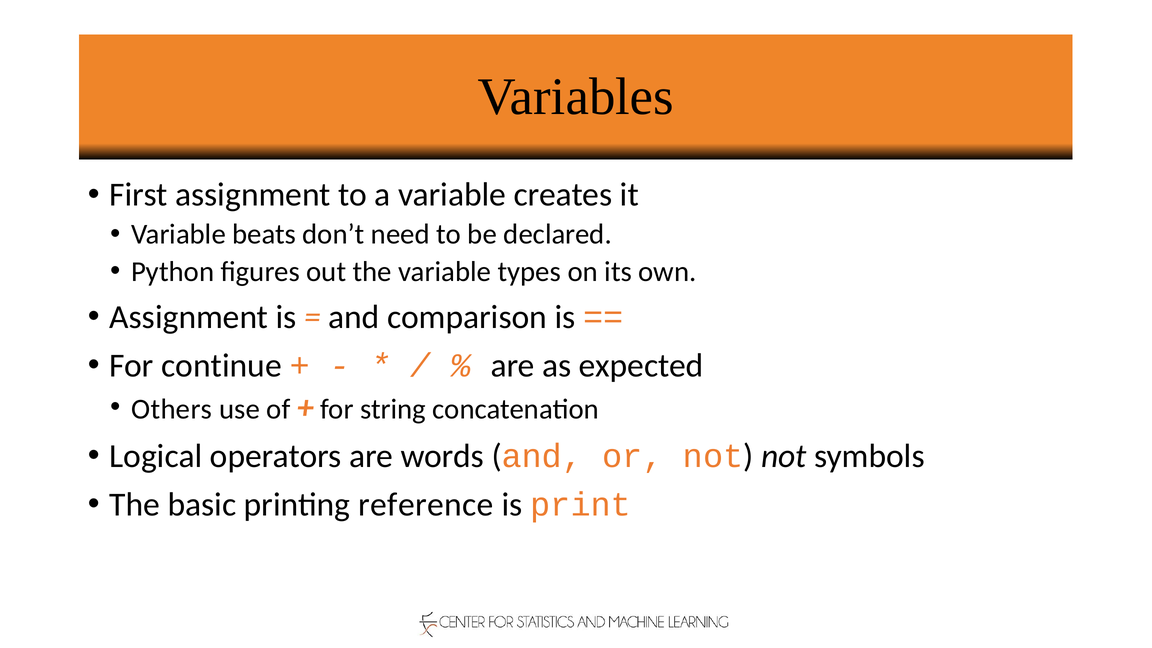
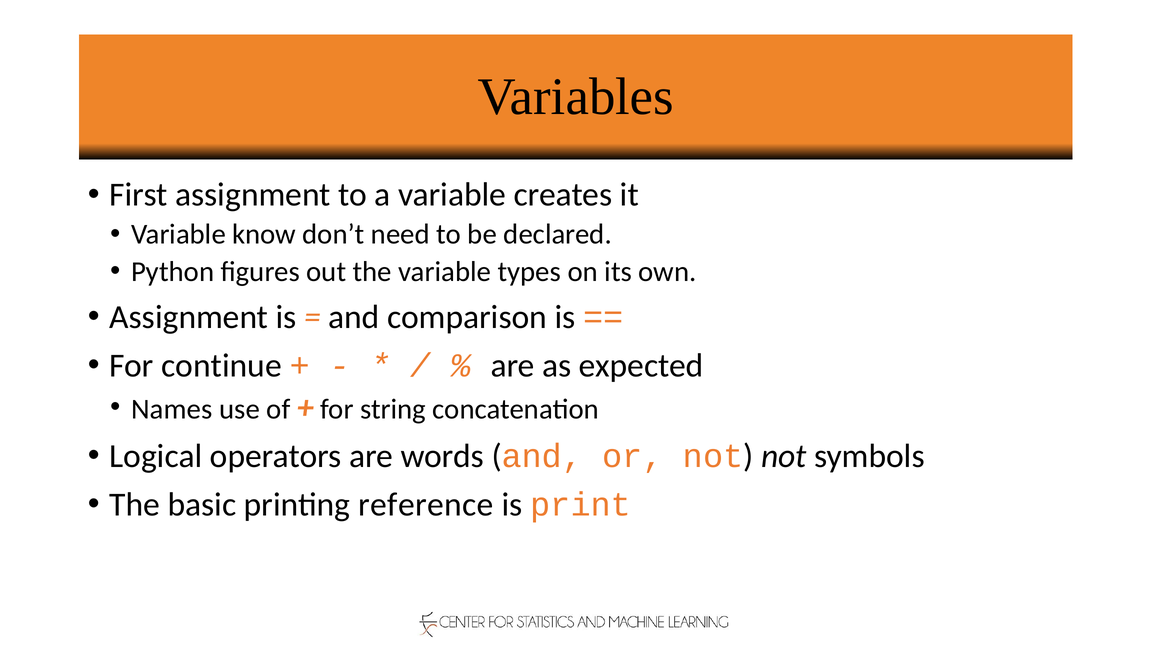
beats: beats -> know (264, 234)
Others: Others -> Names (172, 409)
